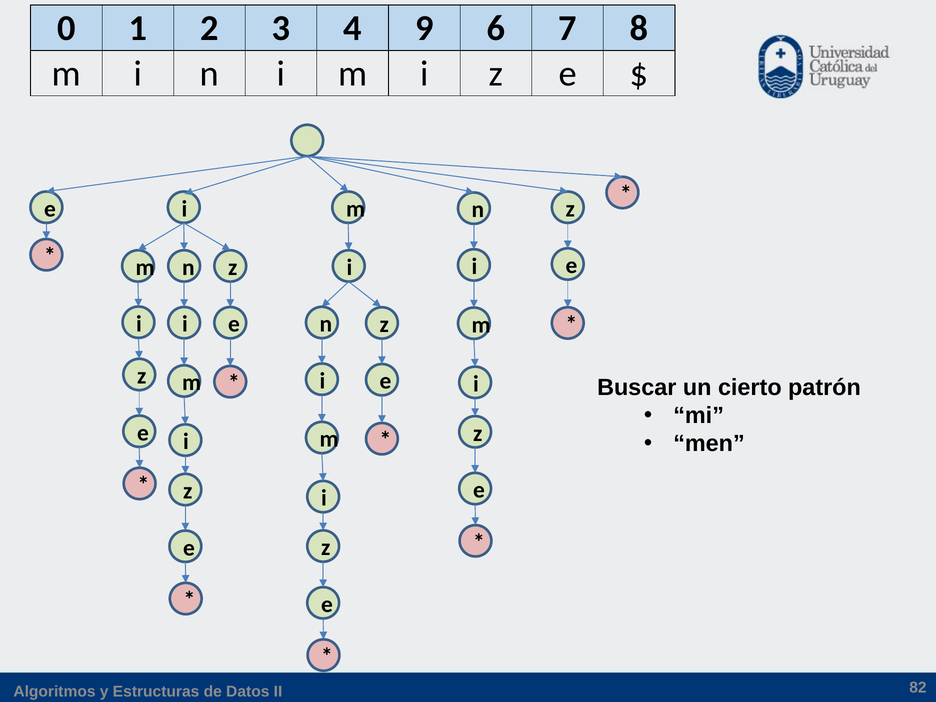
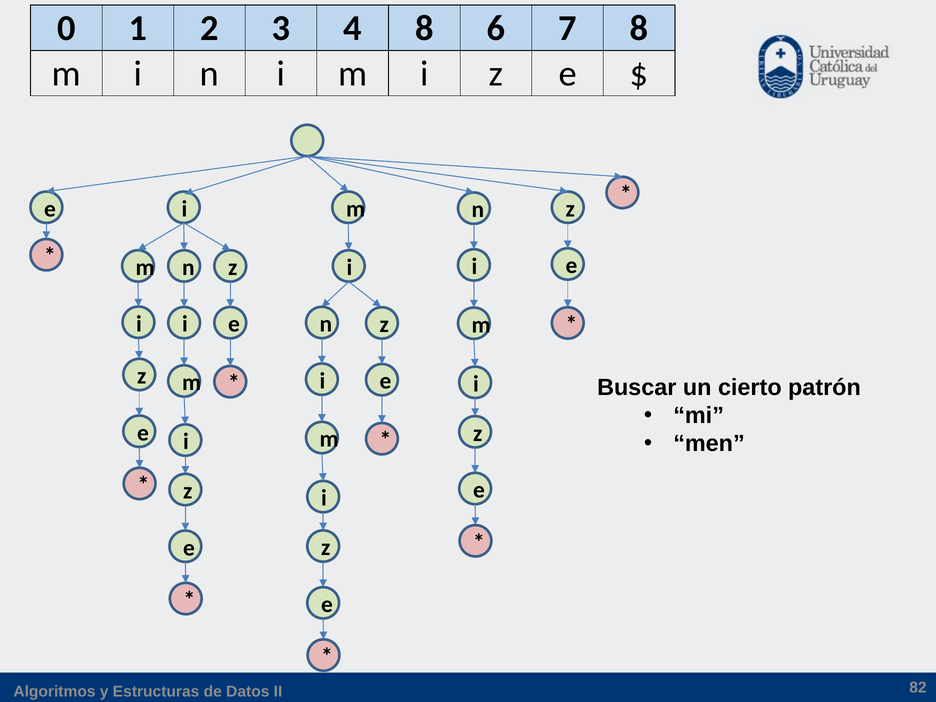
4 9: 9 -> 8 (424, 28)
